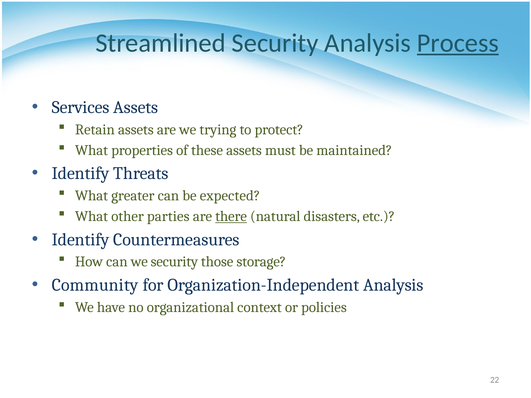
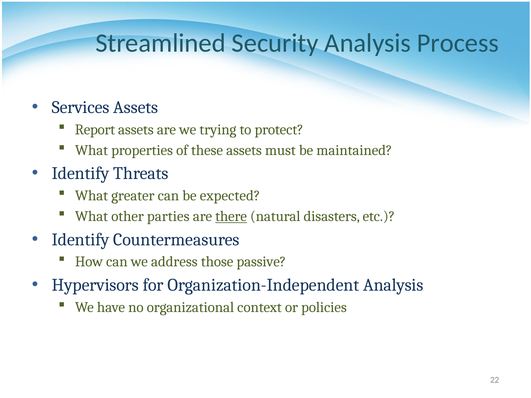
Process underline: present -> none (458, 43)
Retain: Retain -> Report (95, 130)
we security: security -> address (174, 262)
storage: storage -> passive (261, 262)
Community: Community -> Hypervisors (95, 285)
